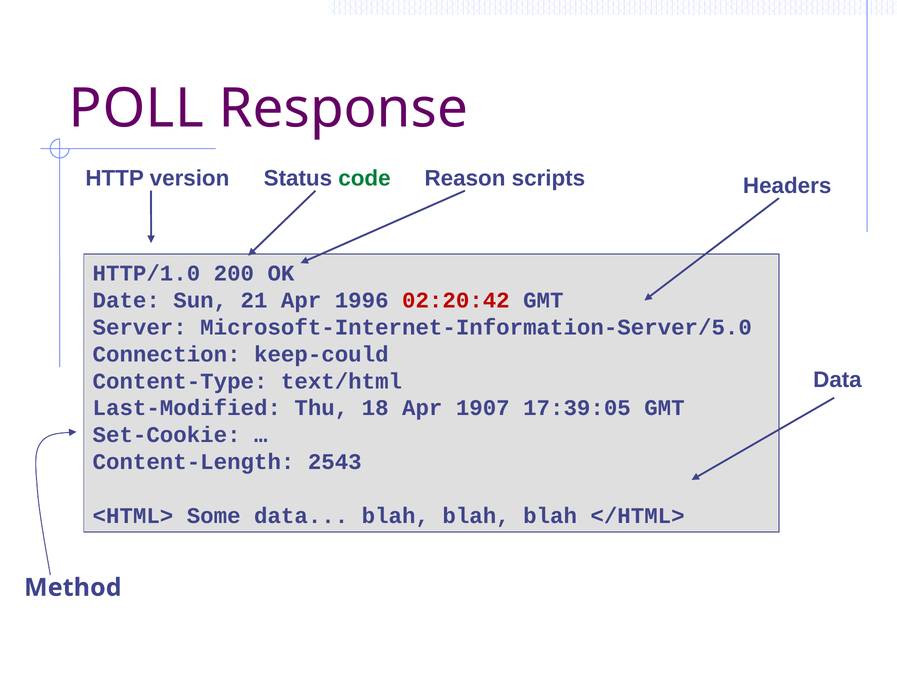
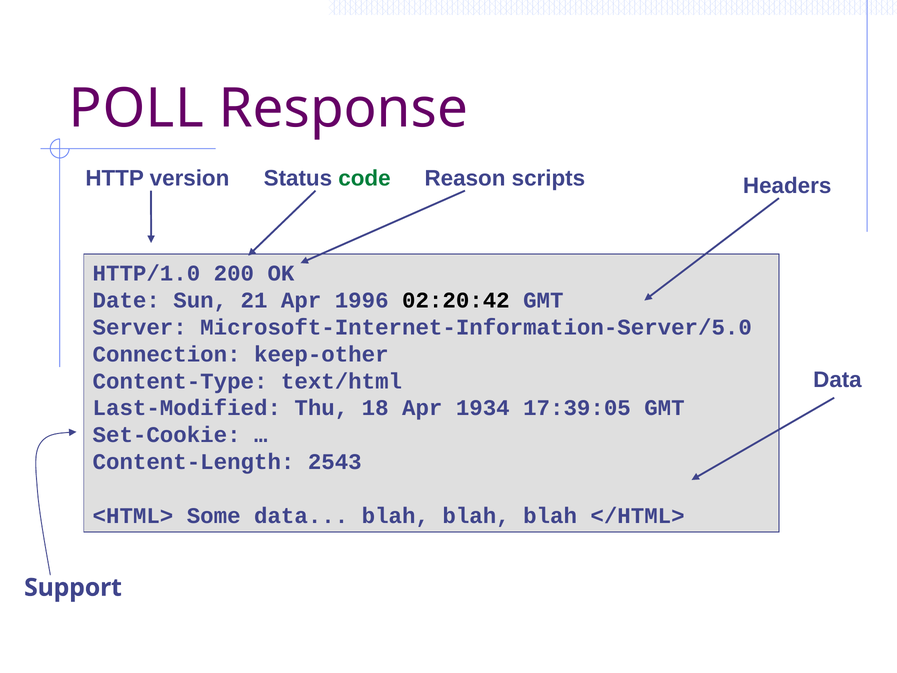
02:20:42 colour: red -> black (456, 300)
keep-could: keep-could -> keep-other (321, 354)
1907: 1907 -> 1934 (483, 408)
Method: Method -> Support (73, 587)
